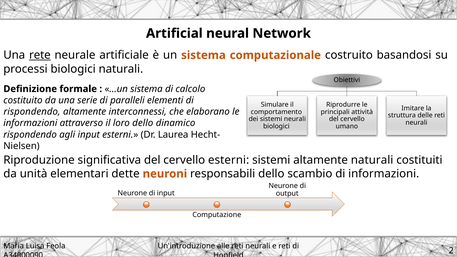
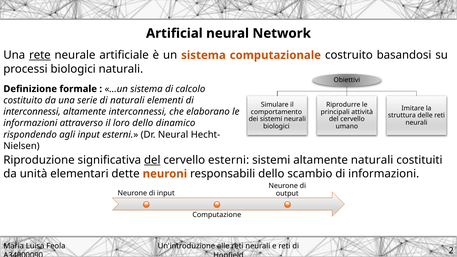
di paralleli: paralleli -> naturali (127, 100)
rispondendo: rispondendo -> interconnessi (32, 112)
Dr Laurea: Laurea -> Neural (173, 135)
del underline: none -> present (152, 160)
